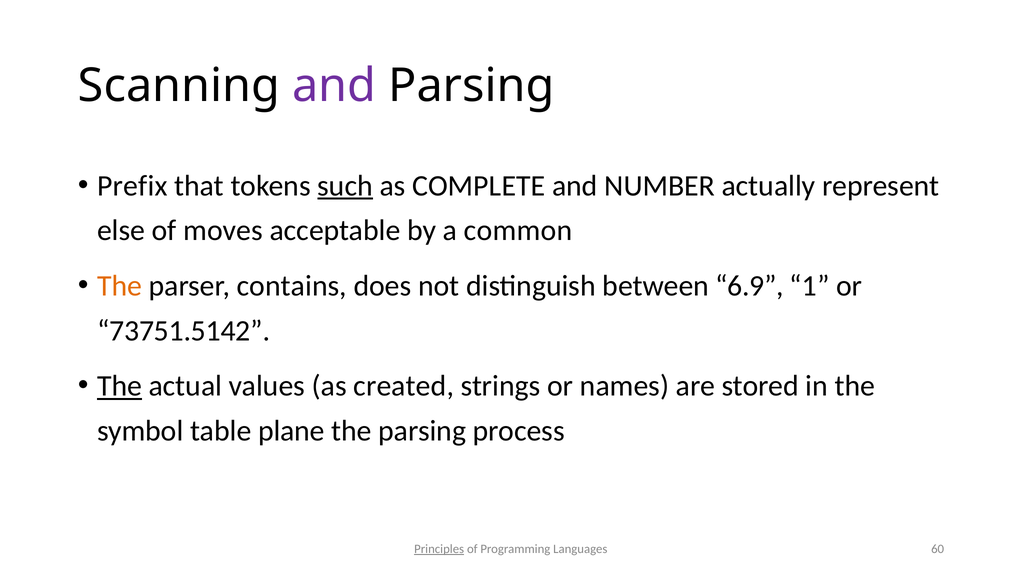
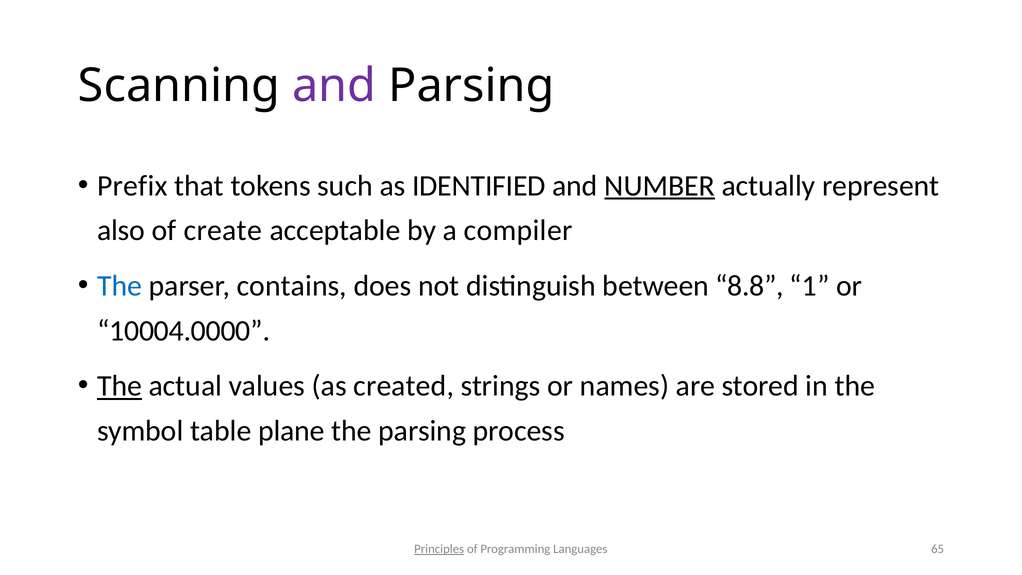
such underline: present -> none (345, 186)
COMPLETE: COMPLETE -> IDENTIFIED (479, 186)
NUMBER underline: none -> present (660, 186)
else: else -> also (121, 230)
moves: moves -> create (223, 230)
common: common -> compiler (518, 230)
The colour: orange -> blue (120, 286)
6.9: 6.9 -> 8.8 (749, 286)
73751.5142: 73751.5142 -> 10004.0000 (184, 331)
60: 60 -> 65 (938, 549)
